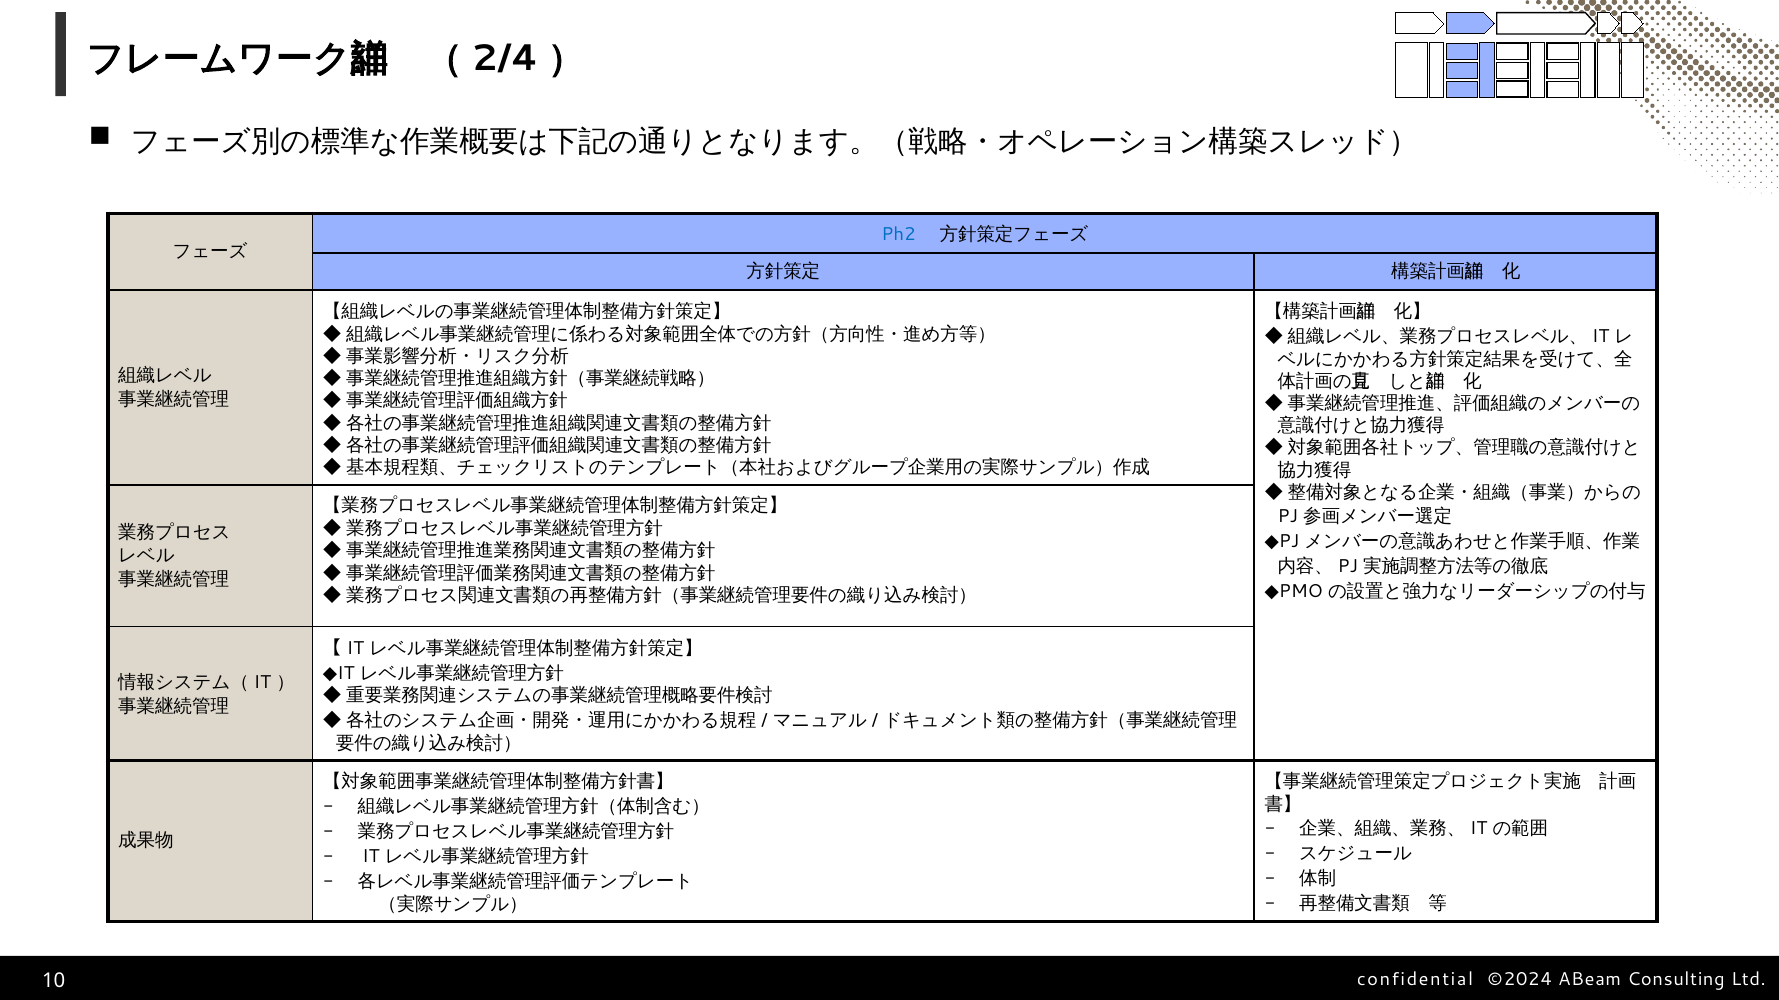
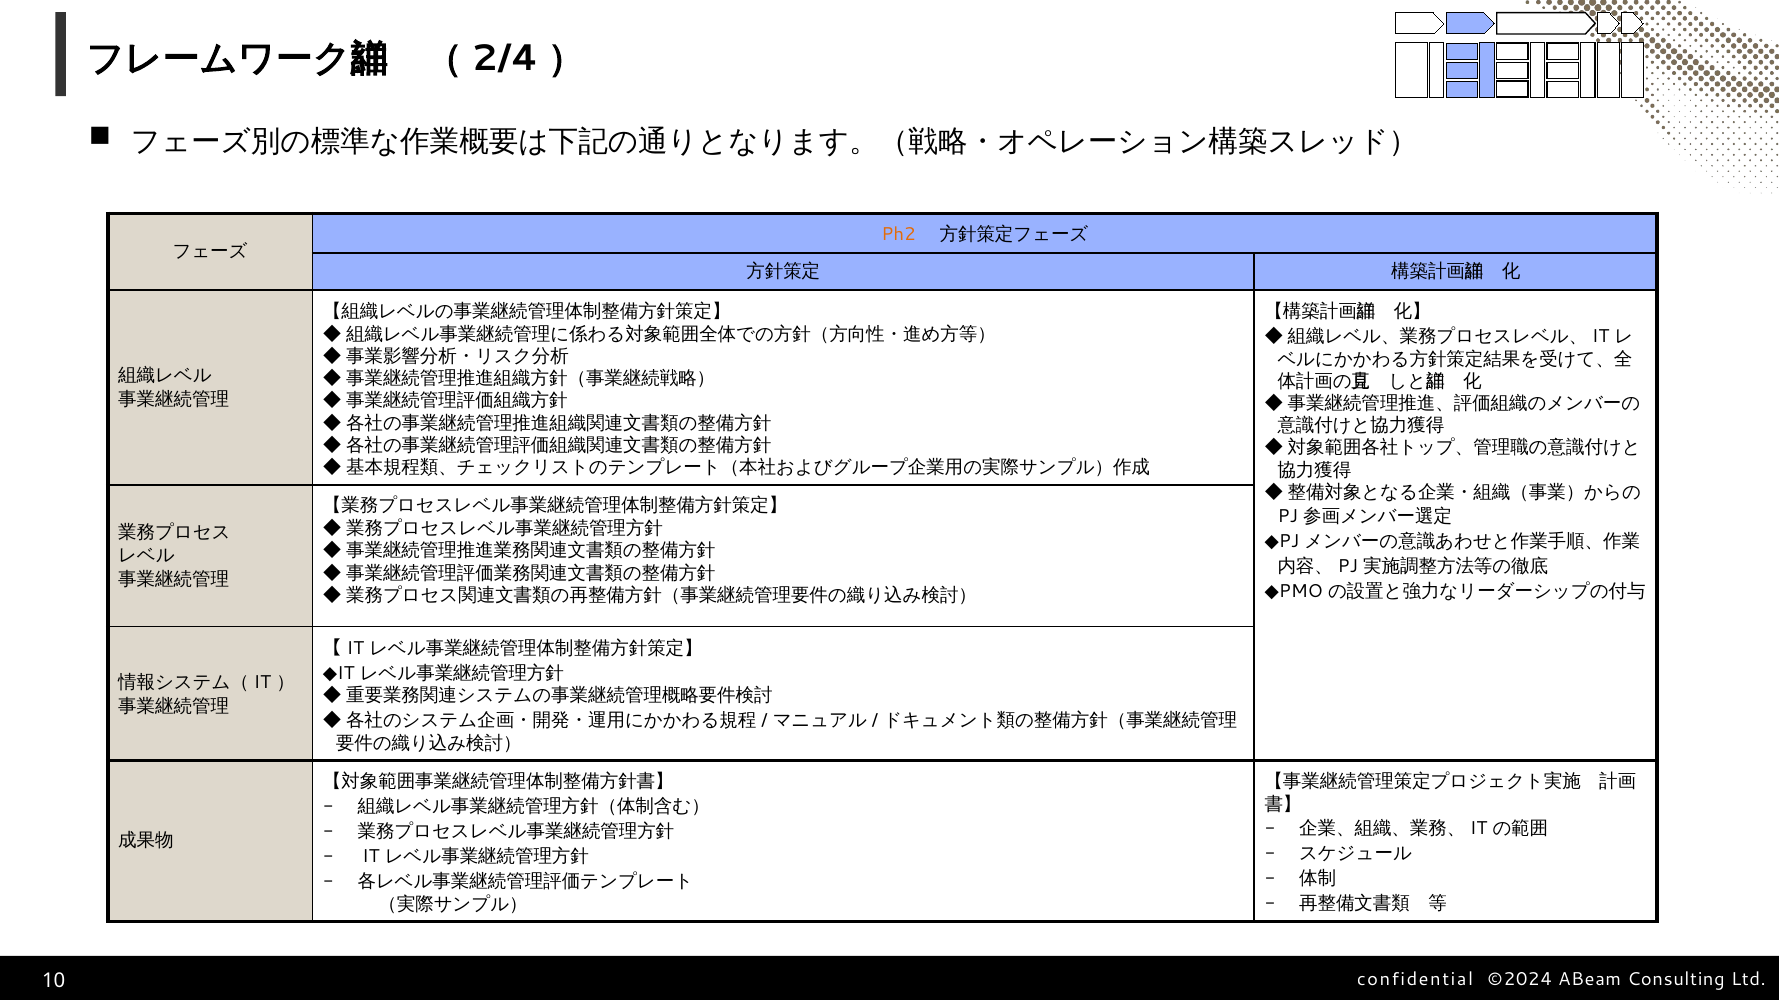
Ph2 colour: blue -> orange (899, 234)
